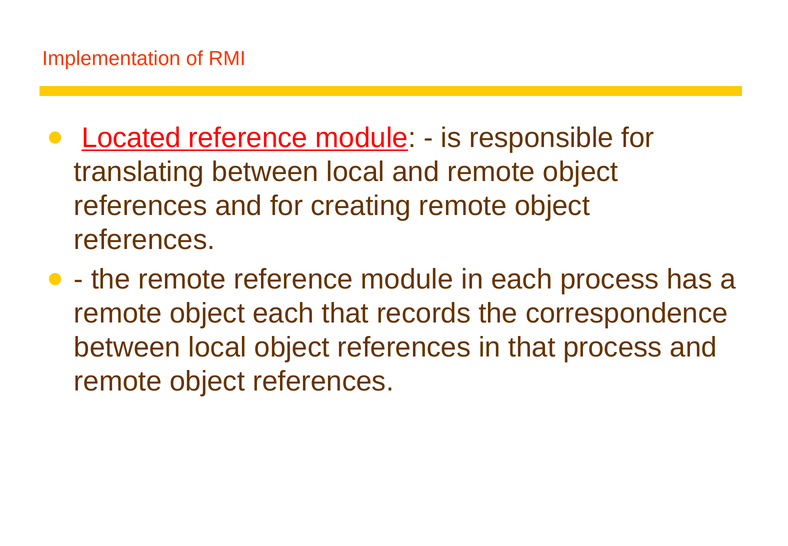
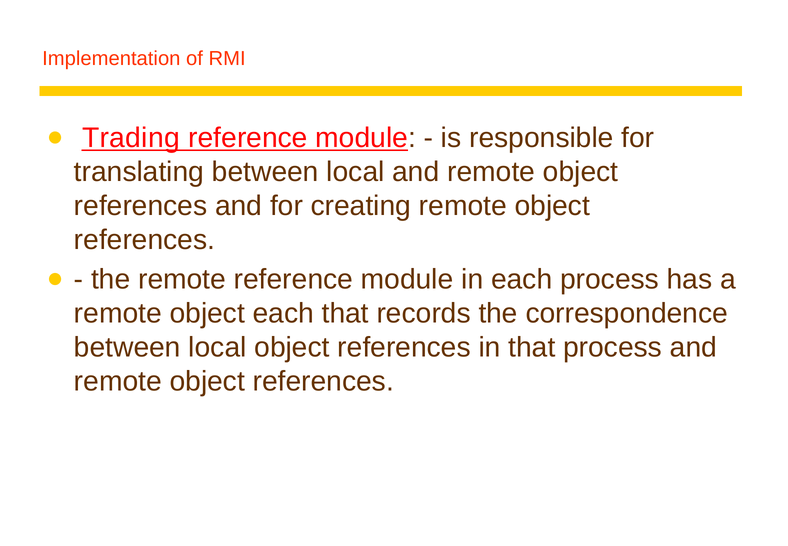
Located: Located -> Trading (131, 138)
